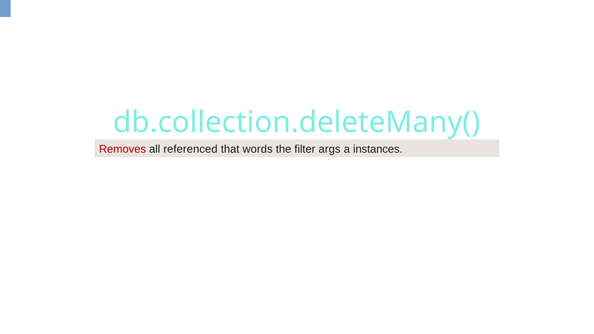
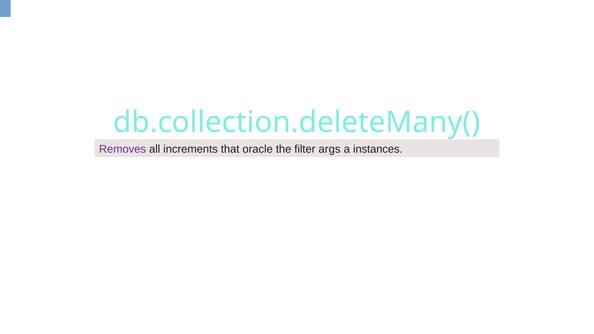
Removes colour: red -> purple (123, 149)
referenced: referenced -> increments (191, 149)
words: words -> oracle (258, 149)
